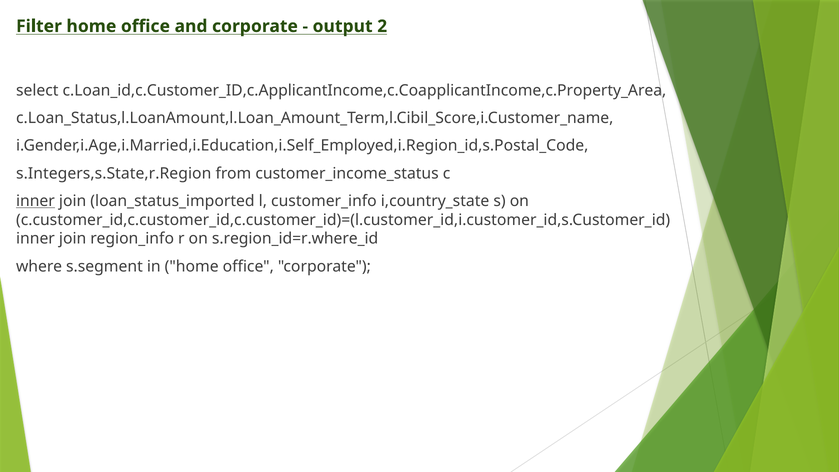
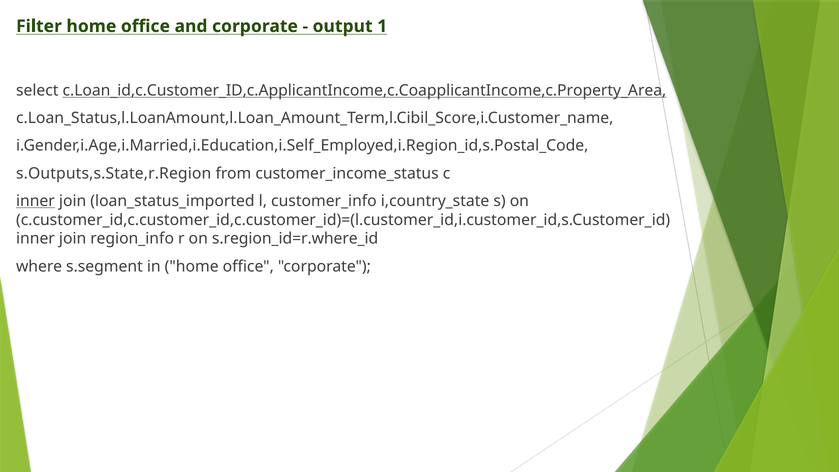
2: 2 -> 1 (382, 26)
c.Loan_id,c.Customer_ID,c.ApplicantIncome,c.CoapplicantIncome,c.Property_Area underline: none -> present (364, 90)
s.Integers,s.State,r.Region: s.Integers,s.State,r.Region -> s.Outputs,s.State,r.Region (114, 173)
